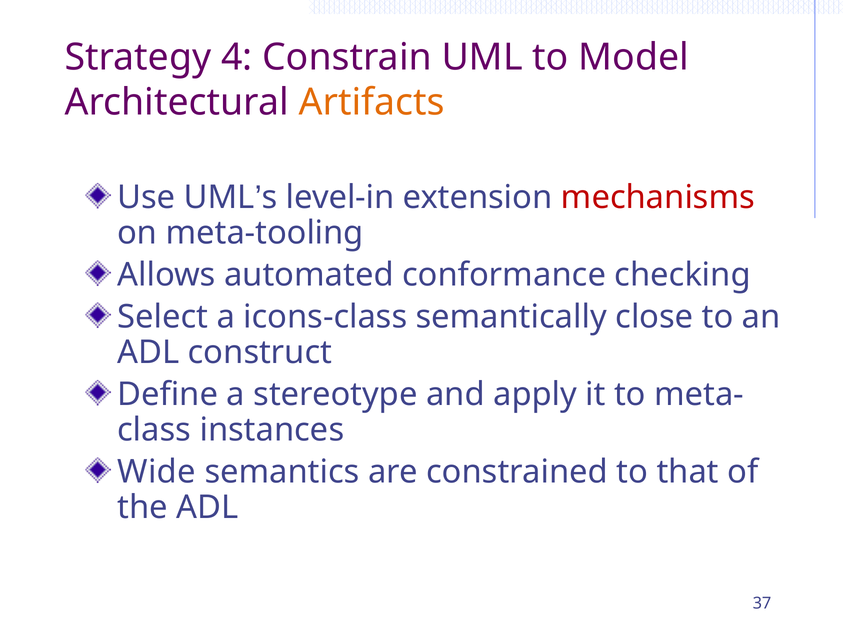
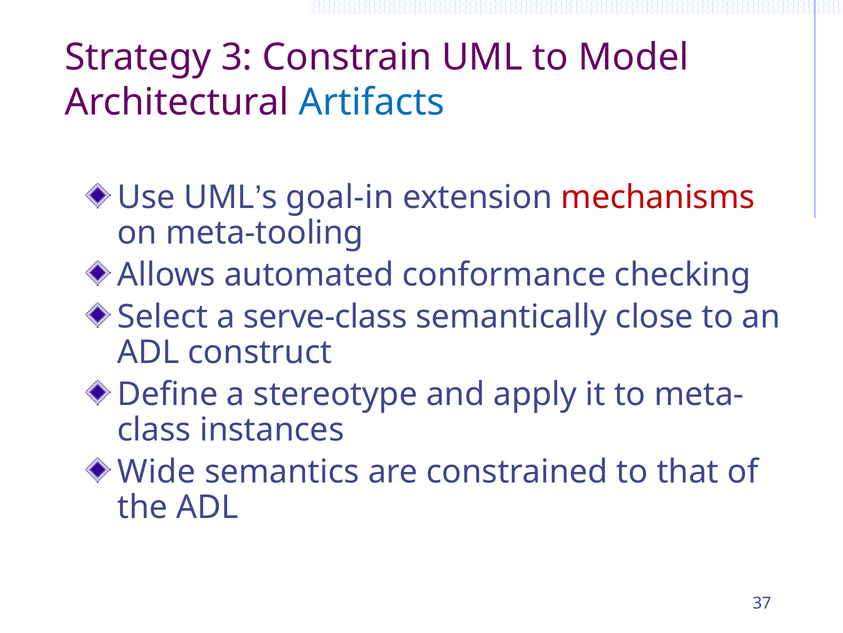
4: 4 -> 3 (237, 57)
Artifacts colour: orange -> blue (372, 102)
level-in: level-in -> goal-in (340, 197)
icons-class: icons-class -> serve-class (325, 317)
